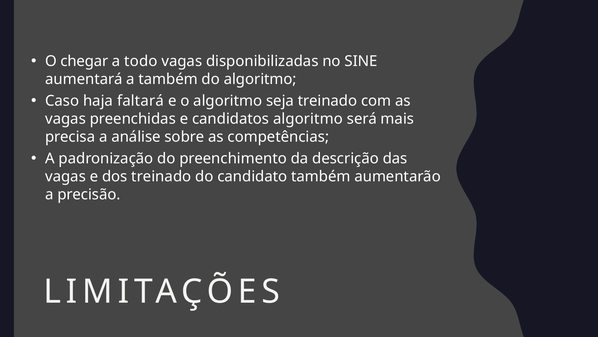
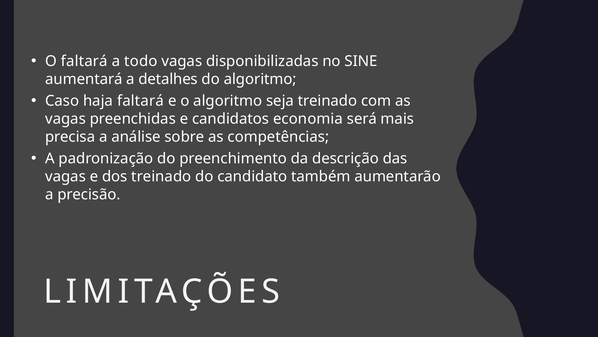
O chegar: chegar -> faltará (84, 61)
a também: também -> detalhes (168, 79)
candidatos algoritmo: algoritmo -> economia (308, 119)
